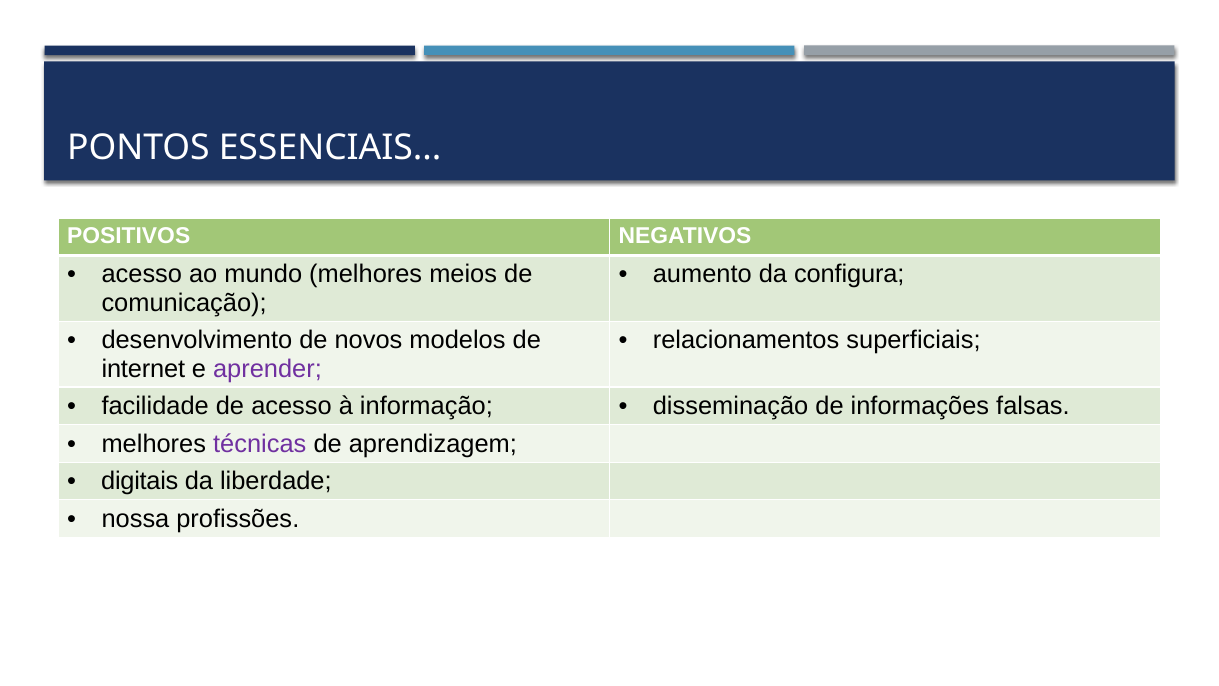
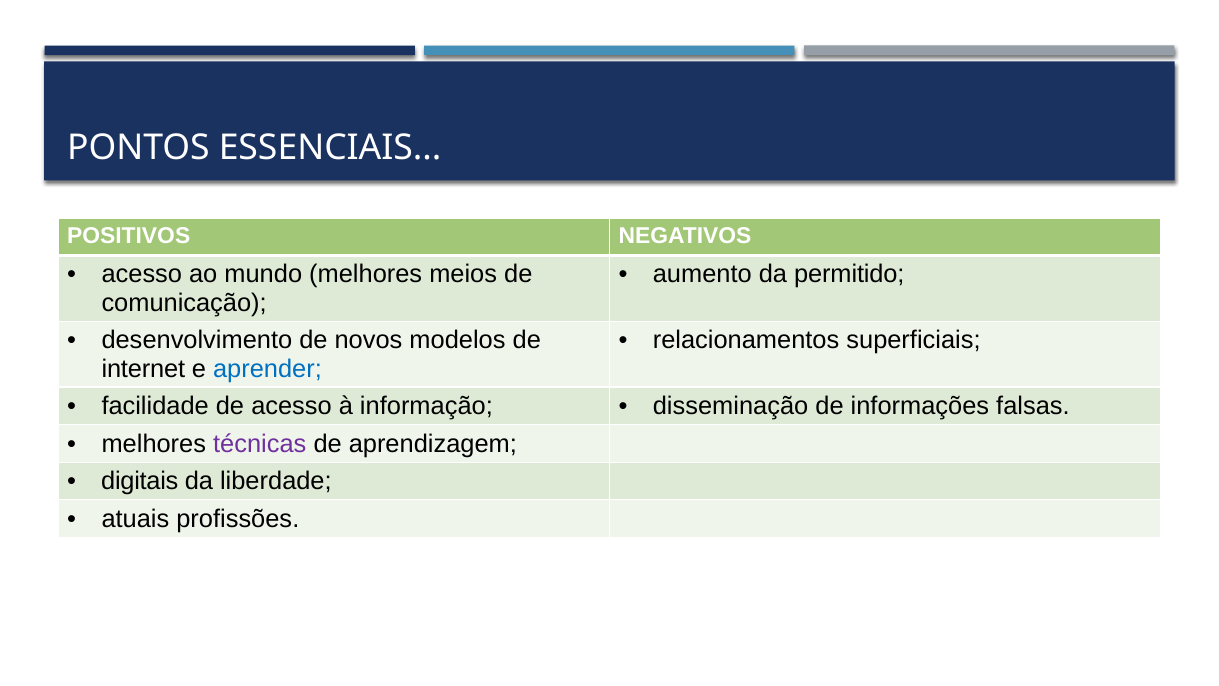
configura: configura -> permitido (849, 274)
aprender colour: purple -> blue (267, 369)
nossa: nossa -> atuais (135, 519)
